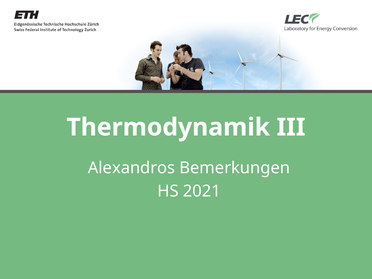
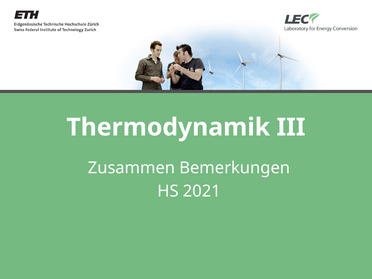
Alexandros: Alexandros -> Zusammen (132, 168)
